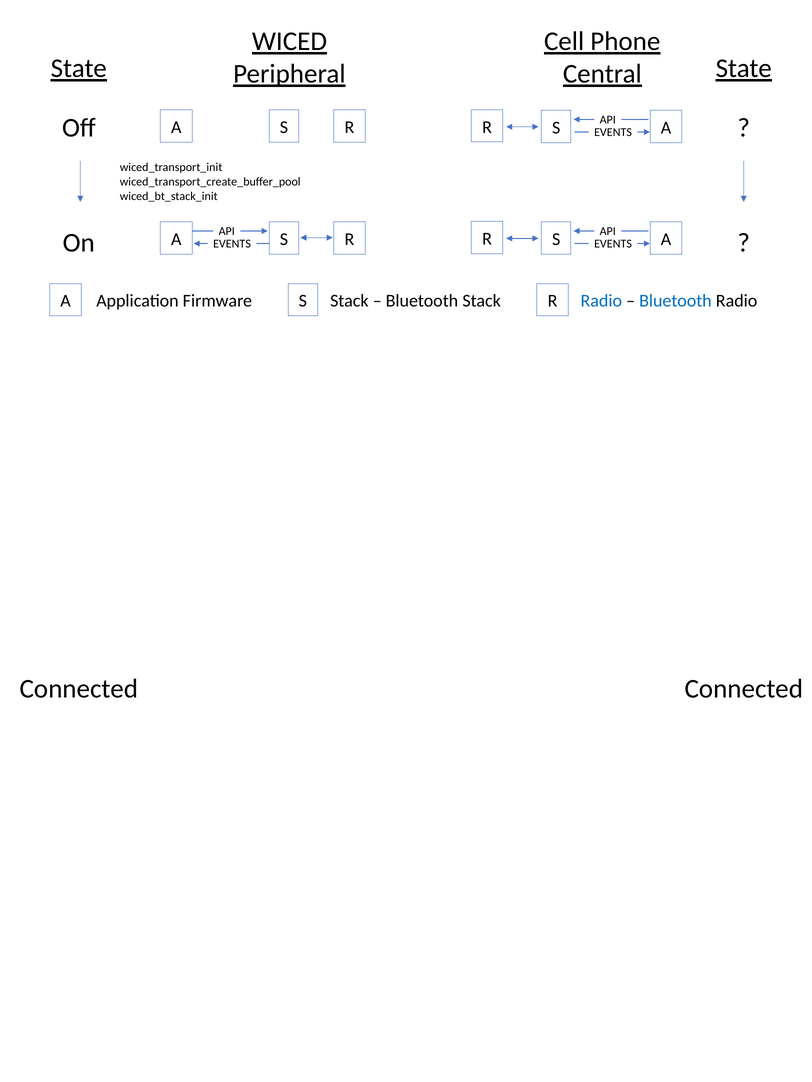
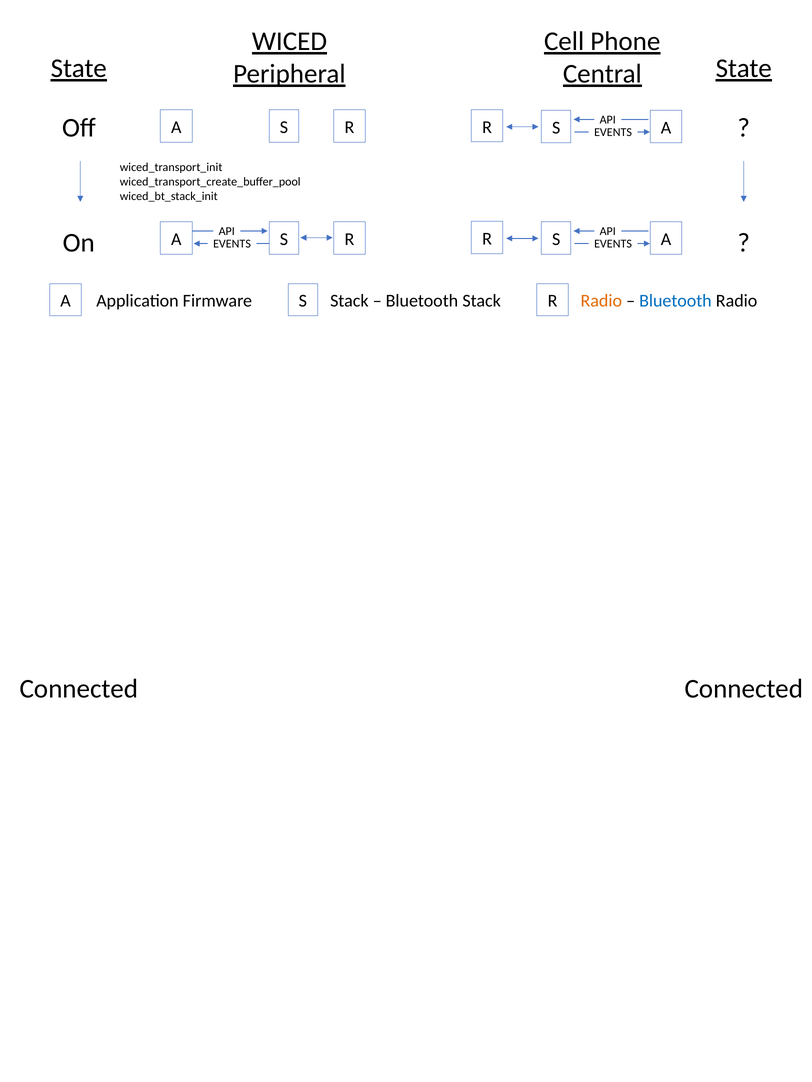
Radio colour: blue -> orange (601, 301)
